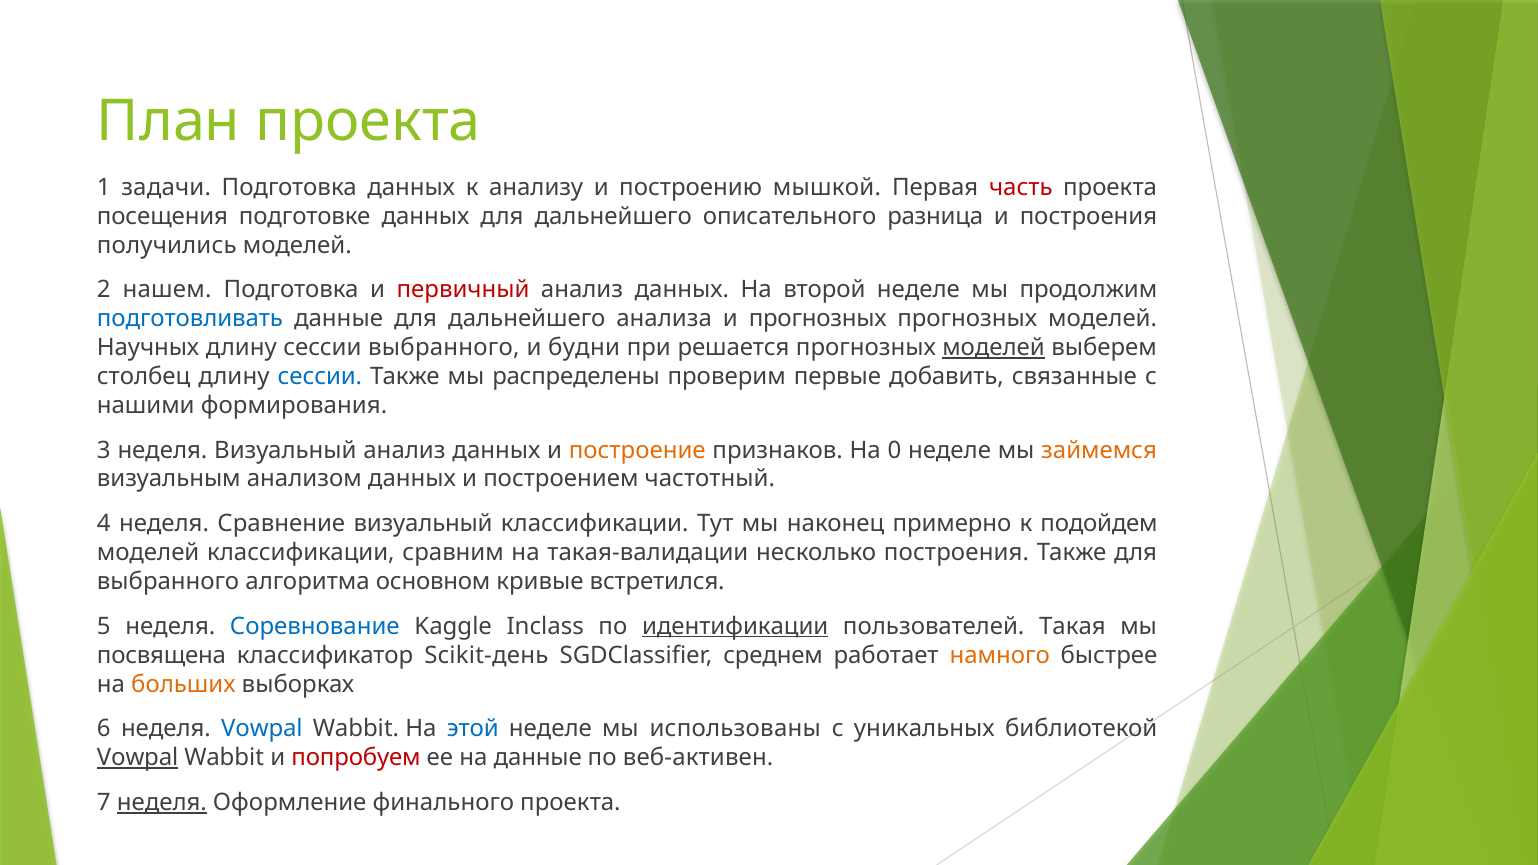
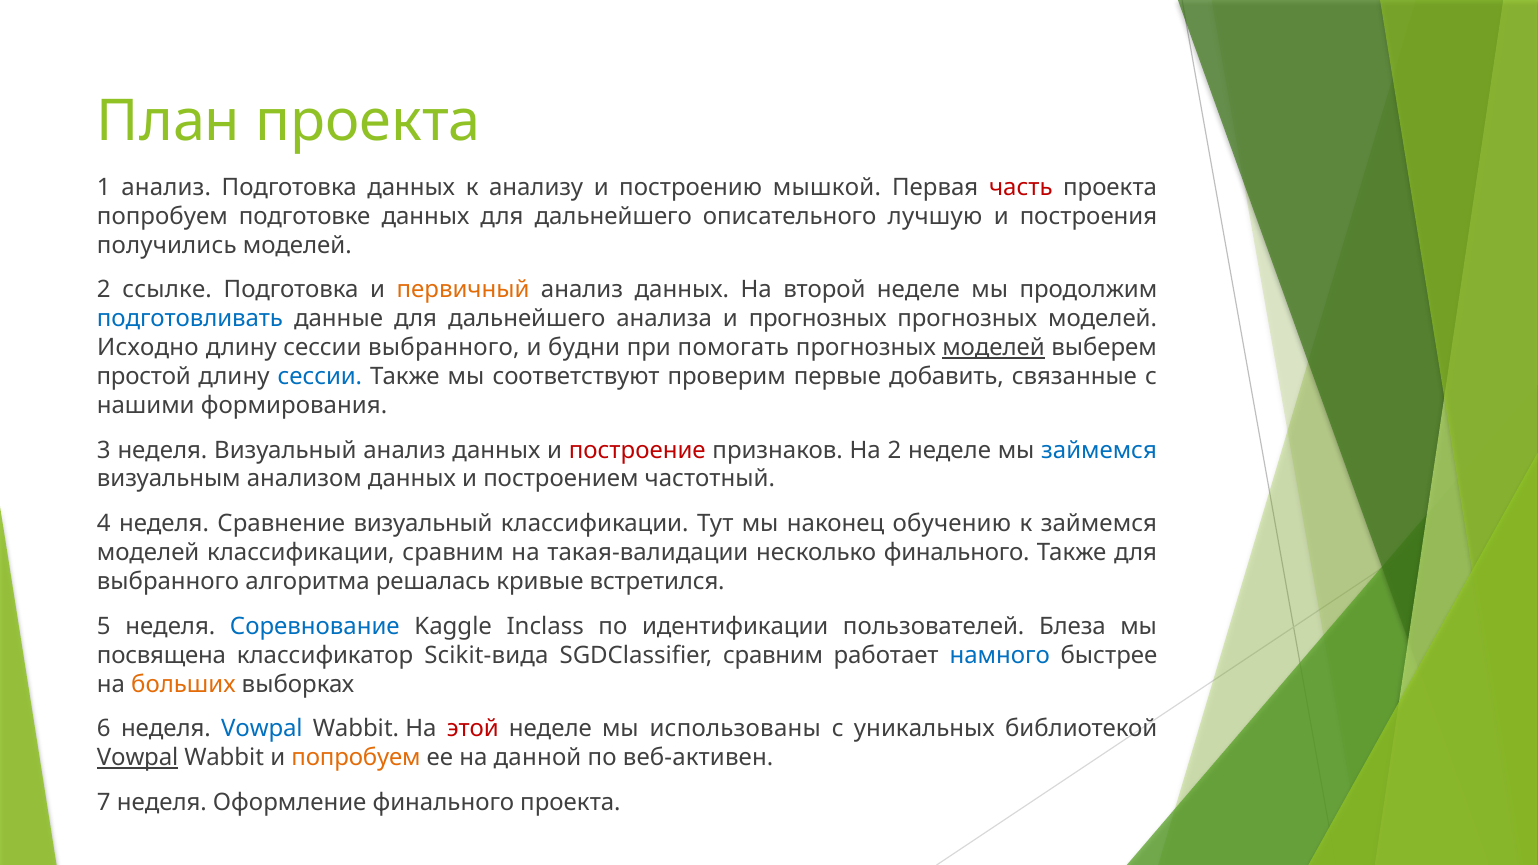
1 задачи: задачи -> анализ (166, 187)
посещения: посещения -> попробуем (162, 216)
разница: разница -> лучшую (935, 216)
нашем: нашем -> ссылке (167, 290)
первичный colour: red -> orange (463, 290)
Научных: Научных -> Исходно (148, 348)
решается: решается -> помогать (733, 348)
столбец: столбец -> простой (144, 377)
распределены: распределены -> соответствуют (576, 377)
построение colour: orange -> red (637, 450)
На 0: 0 -> 2 (894, 450)
займемся colour: orange -> blue (1099, 450)
примерно: примерно -> обучению (952, 524)
к подойдем: подойдем -> займемся (1099, 524)
несколько построения: построения -> финального (957, 553)
основном: основном -> решалась (433, 582)
идентификации underline: present -> none (735, 626)
Такая: Такая -> Блеза (1072, 626)
Scikit-день: Scikit-день -> Scikit-вида (486, 655)
SGDClassifier среднем: среднем -> сравним (773, 655)
намного colour: orange -> blue (1000, 655)
этой colour: blue -> red (473, 729)
попробуем colour: red -> orange (356, 758)
на данные: данные -> данной (538, 758)
неделя underline: present -> none (162, 803)
